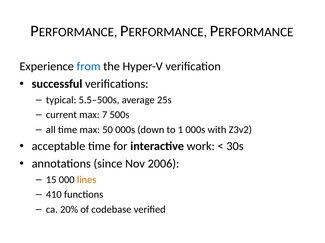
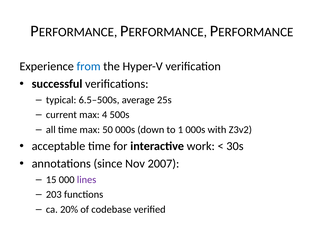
5.5–500s: 5.5–500s -> 6.5–500s (99, 100)
7: 7 -> 4 (105, 115)
2006: 2006 -> 2007 (163, 164)
lines colour: orange -> purple (87, 180)
410: 410 -> 203 (54, 195)
